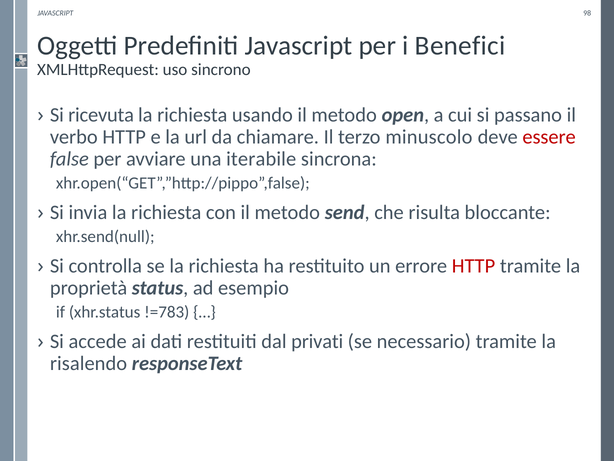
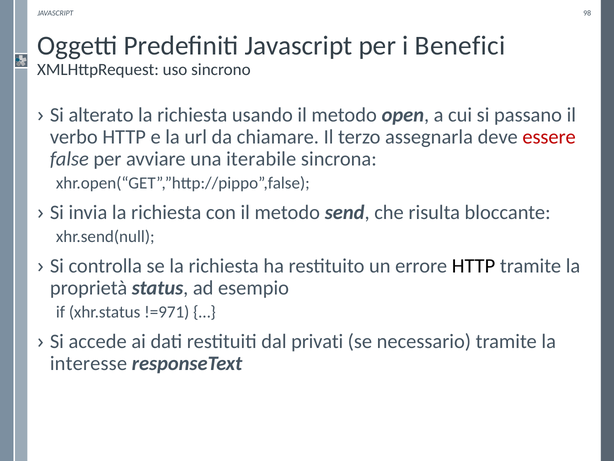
ricevuta: ricevuta -> alterato (101, 115)
minuscolo: minuscolo -> assegnarla (429, 137)
HTTP colour: red -> black (473, 266)
!=783: !=783 -> !=971 (167, 312)
risalendo: risalendo -> interesse (88, 363)
